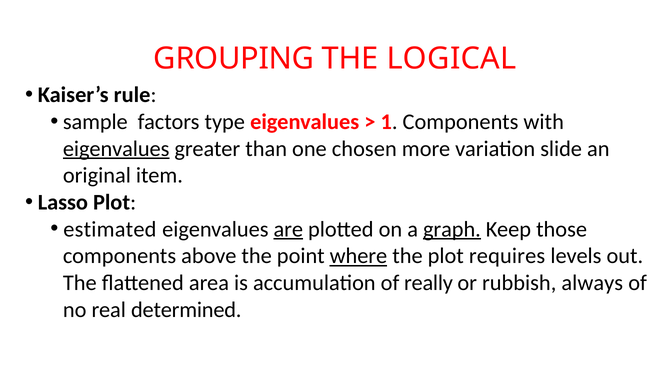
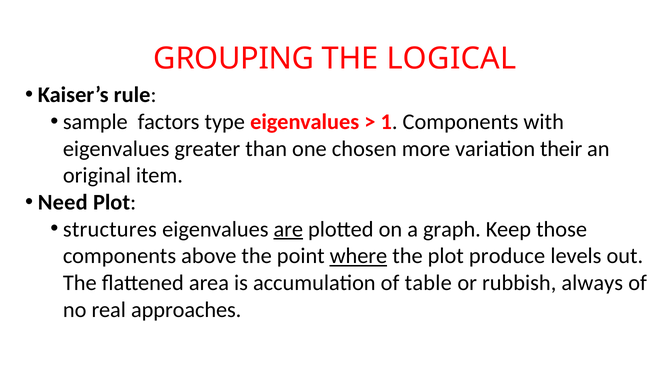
eigenvalues underline: present -> none (116, 149)
slide: slide -> their (561, 149)
Lasso: Lasso -> Need (63, 203)
estimated: estimated -> structures (110, 229)
graph underline: present -> none (452, 229)
requires: requires -> produce (507, 256)
really: really -> table (428, 283)
determined: determined -> approaches (186, 310)
